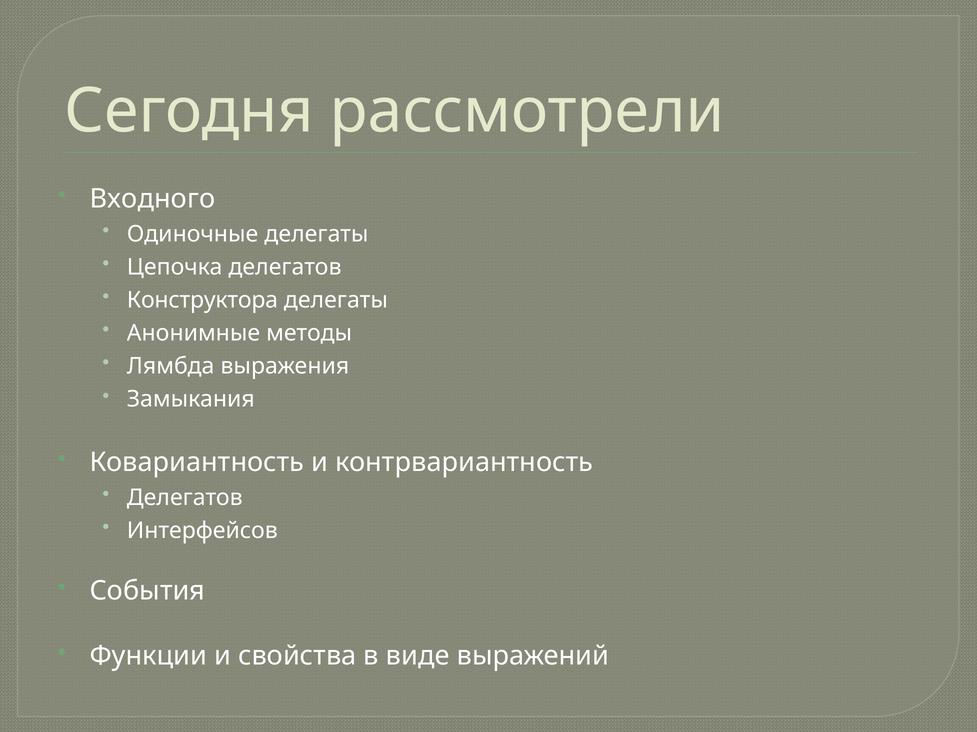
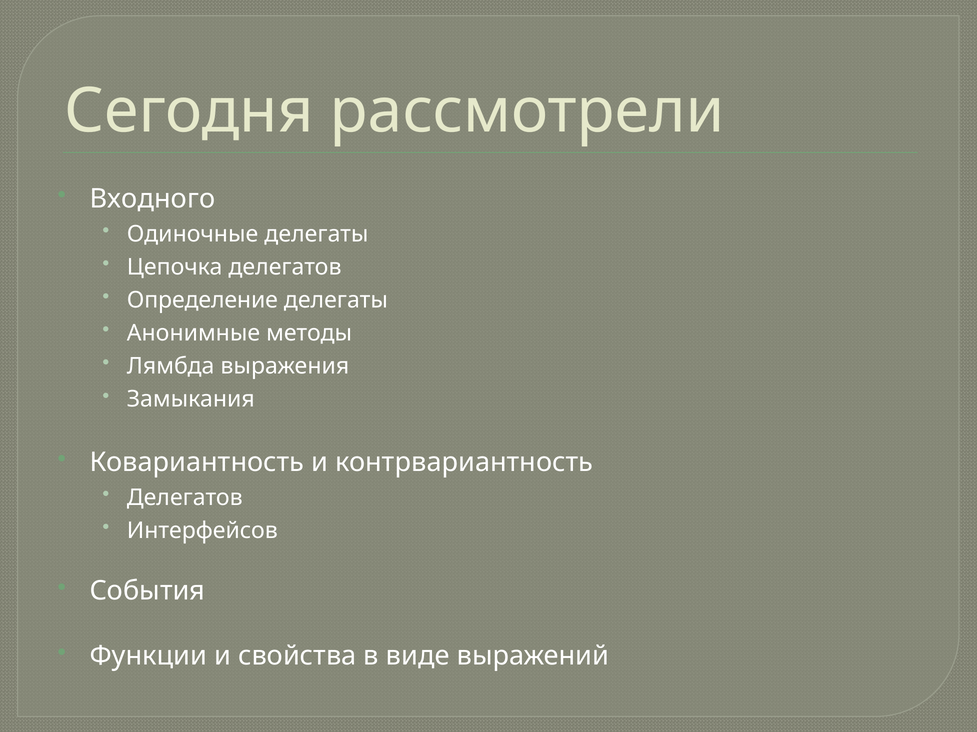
Конструктора: Конструктора -> Определение (202, 300)
